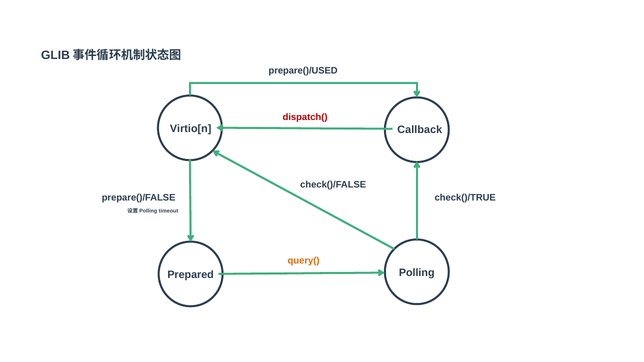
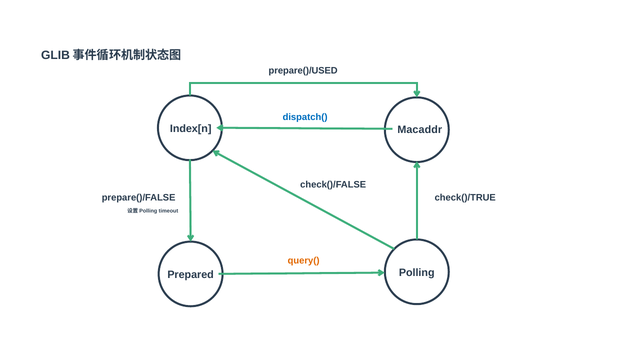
dispatch( colour: red -> blue (305, 117)
Virtio[n: Virtio[n -> Index[n (191, 129)
Callback: Callback -> Macaddr (420, 130)
